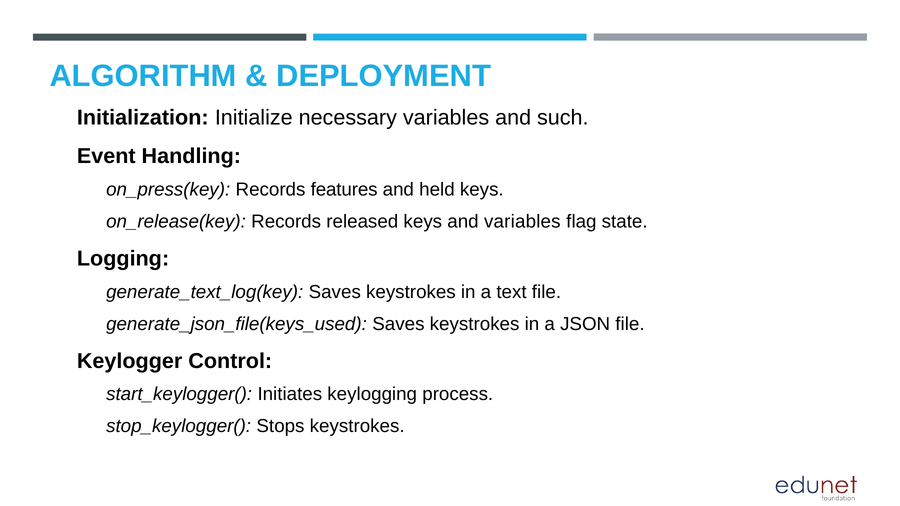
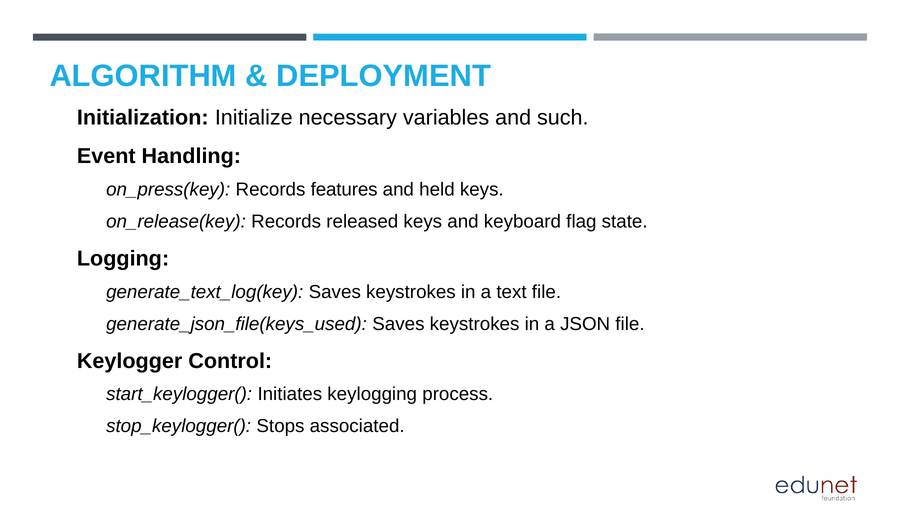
and variables: variables -> keyboard (522, 222)
Stops keystrokes: keystrokes -> associated (357, 426)
